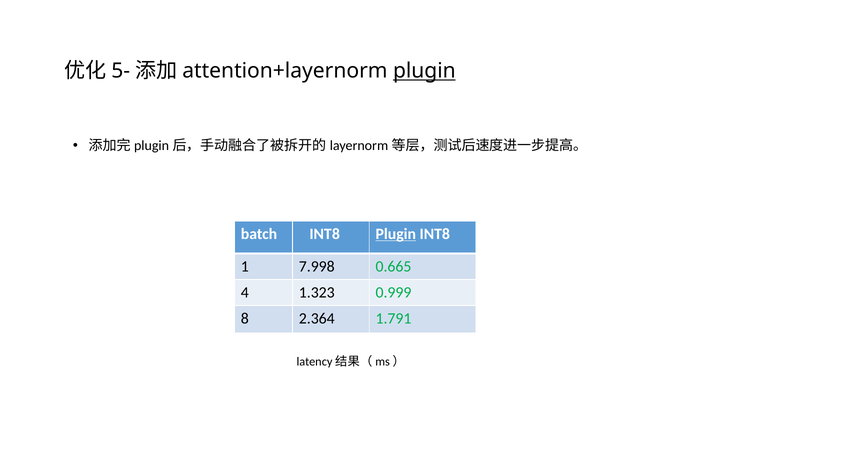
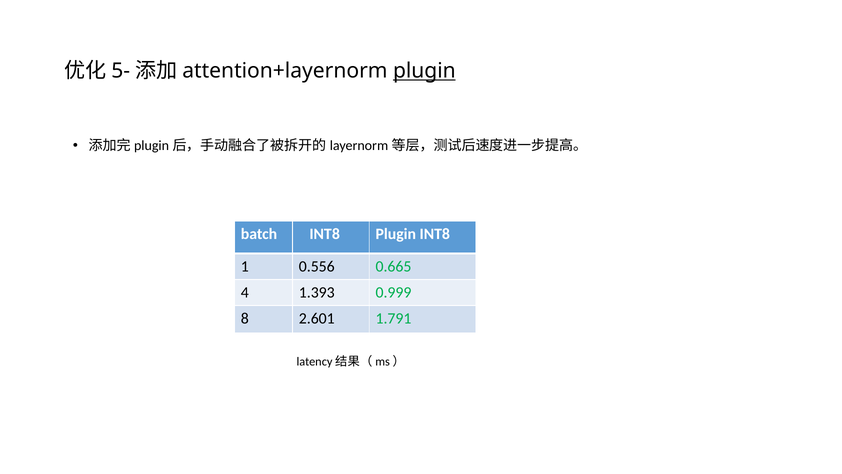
Plugin underline: present -> none (396, 234)
7.998: 7.998 -> 0.556 (317, 266)
1.323: 1.323 -> 1.393 (317, 292)
2.364: 2.364 -> 2.601 (317, 318)
